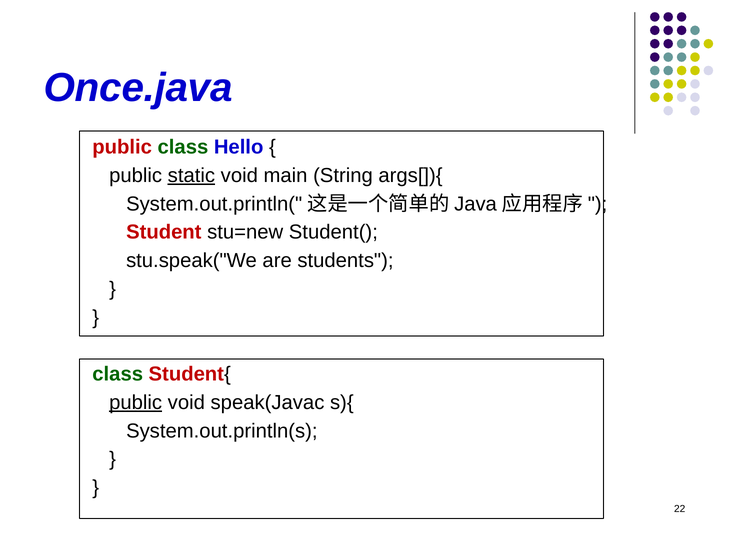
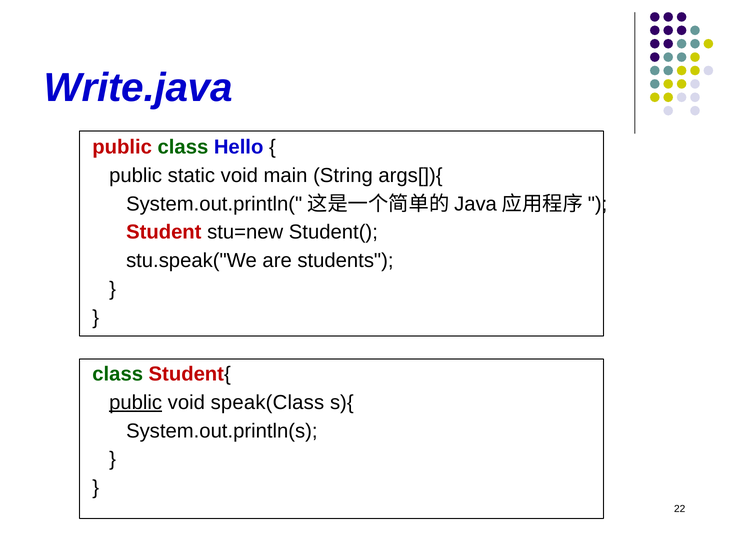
Once.java: Once.java -> Write.java (138, 88)
static underline: present -> none (191, 175)
speak(Javac: speak(Javac -> speak(Class (267, 402)
